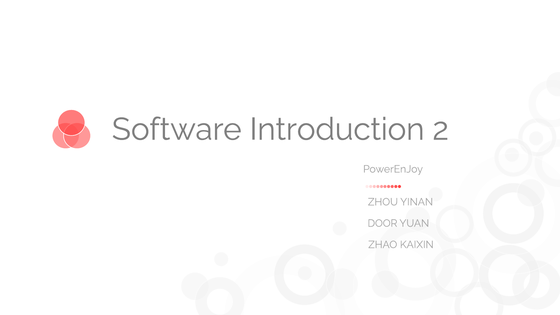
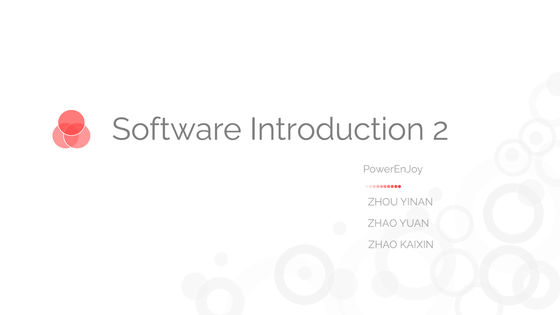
DOOR: DOOR -> ZHAO (382, 223)
